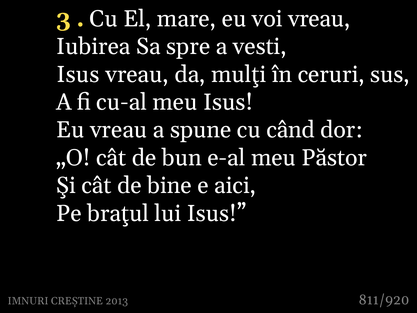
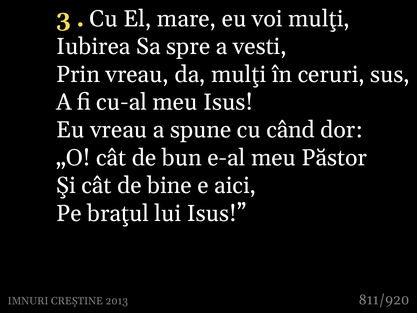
voi vreau: vreau -> mulţi (319, 19)
Isus: Isus -> Prin (78, 74)
